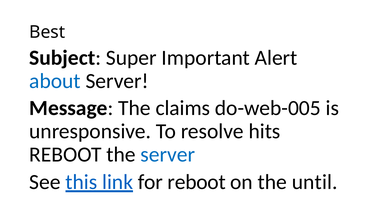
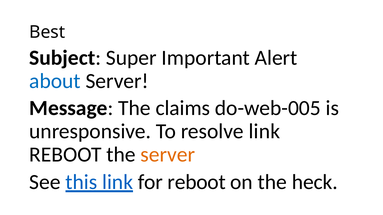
resolve hits: hits -> link (264, 132)
server colour: blue -> orange (168, 155)
until: until -> heck (315, 182)
